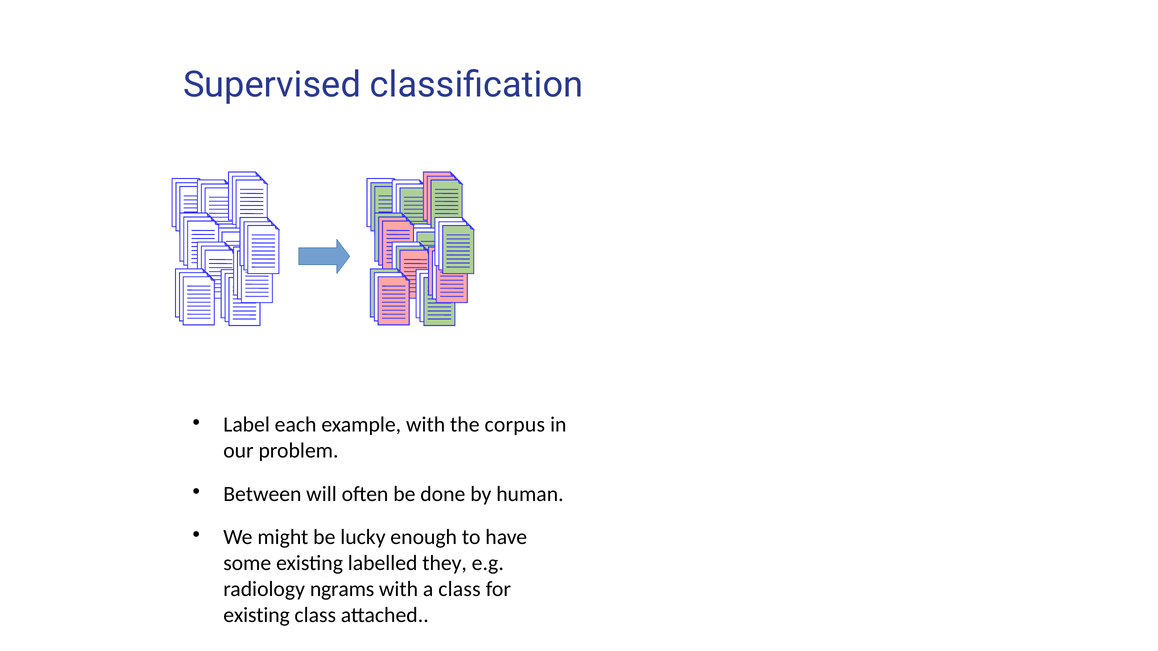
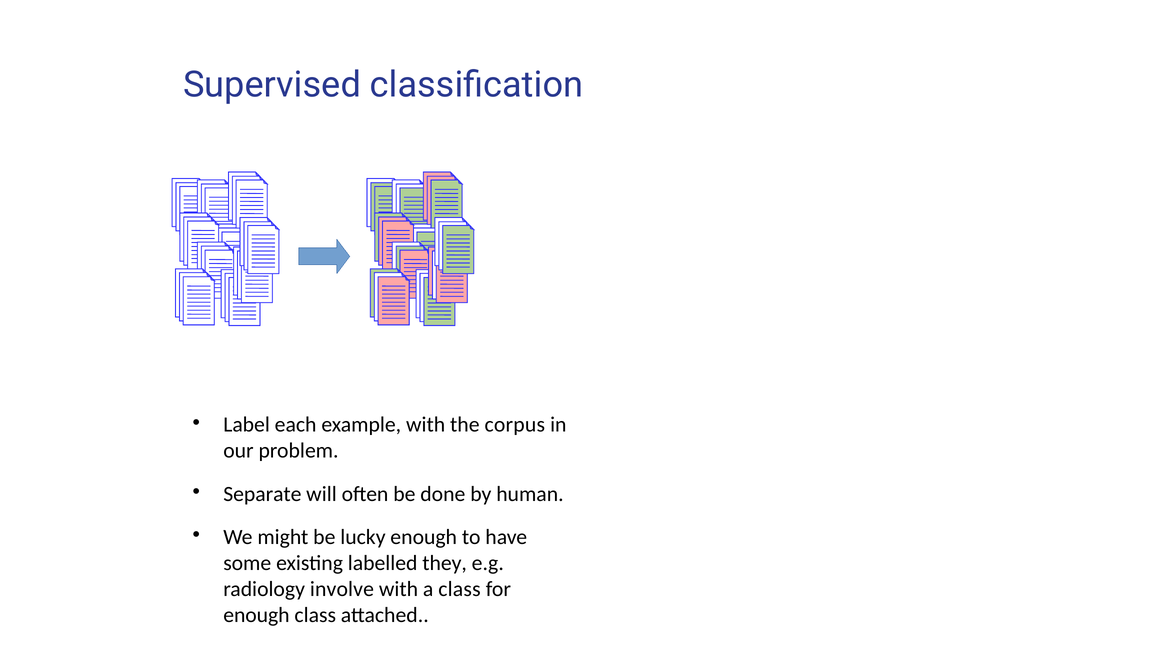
Between: Between -> Separate (262, 494)
ngrams: ngrams -> involve (342, 589)
existing: existing -> enough (256, 616)
